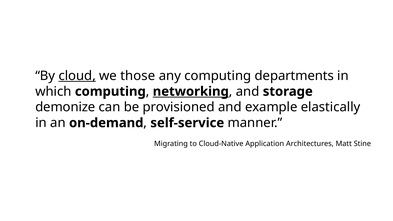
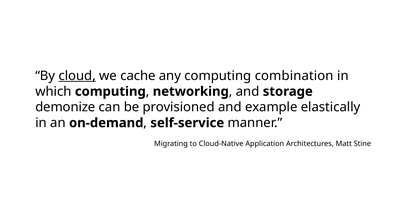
those: those -> cache (138, 76)
departments: departments -> combination (294, 76)
networking underline: present -> none (191, 91)
